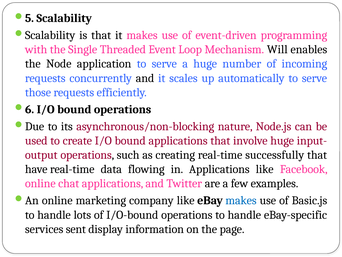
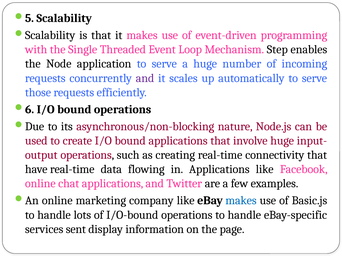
Will: Will -> Step (277, 49)
and colour: black -> purple (145, 78)
successfully: successfully -> connectivity (275, 155)
